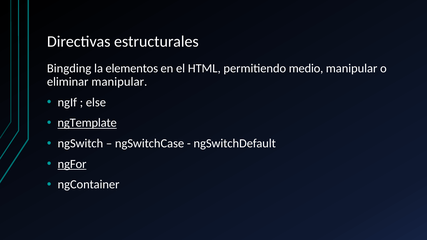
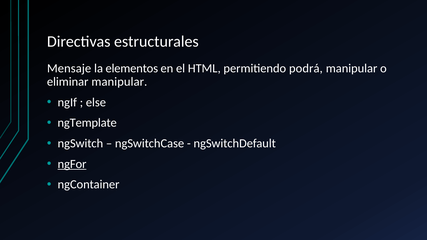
Bingding: Bingding -> Mensaje (69, 68)
medio: medio -> podrá (306, 68)
ngTemplate underline: present -> none (87, 123)
